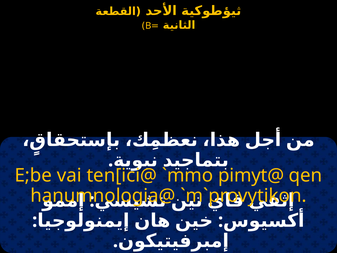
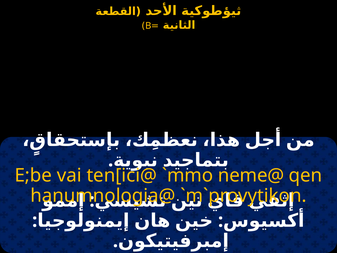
pimyt@: pimyt@ -> neme@ (251, 175)
